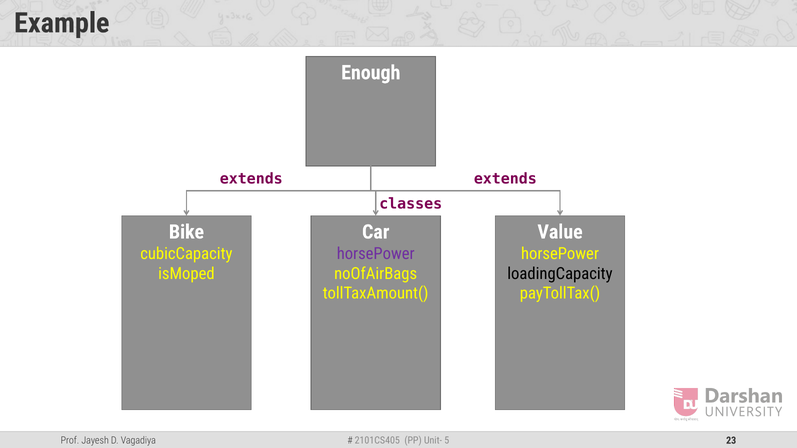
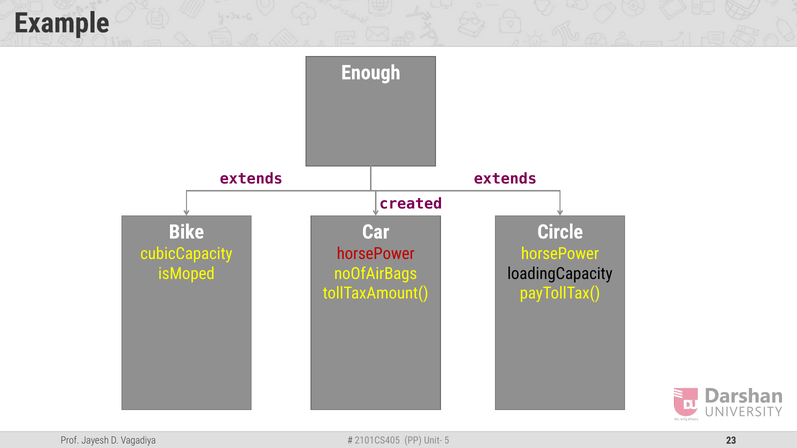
classes: classes -> created (411, 204)
Value: Value -> Circle (560, 232)
horsePower colour: purple -> red (376, 254)
